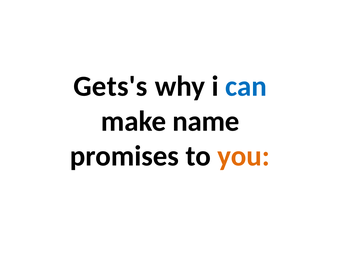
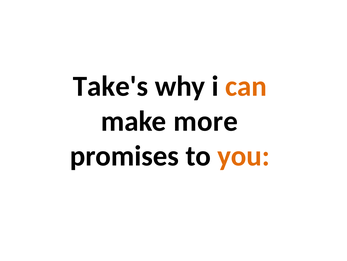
Gets's: Gets's -> Take's (110, 86)
can colour: blue -> orange (246, 86)
name: name -> more (206, 121)
